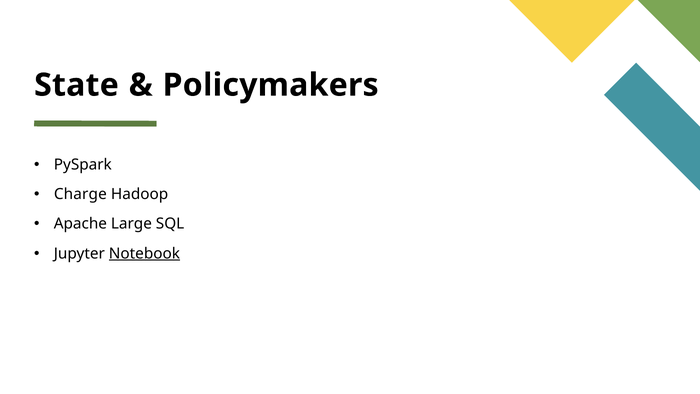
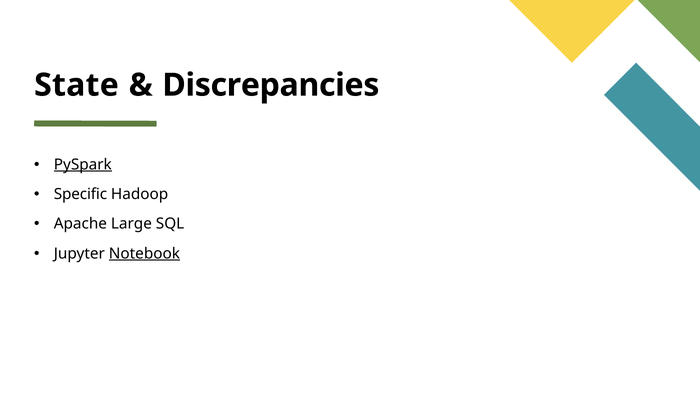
Policymakers: Policymakers -> Discrepancies (271, 85)
PySpark underline: none -> present (83, 164)
Charge: Charge -> Specific (80, 194)
